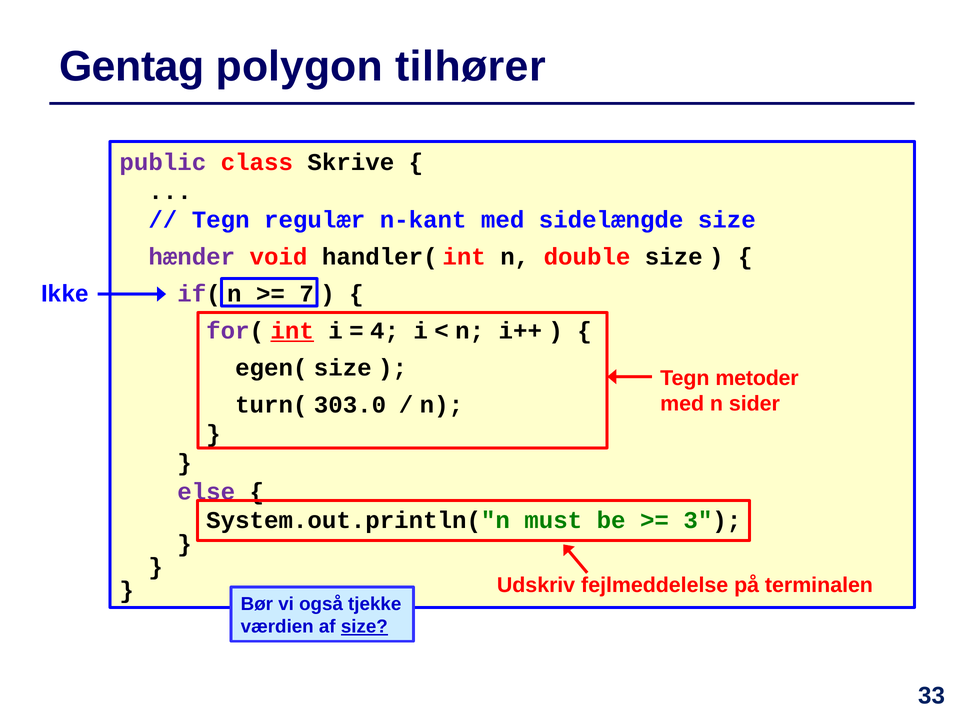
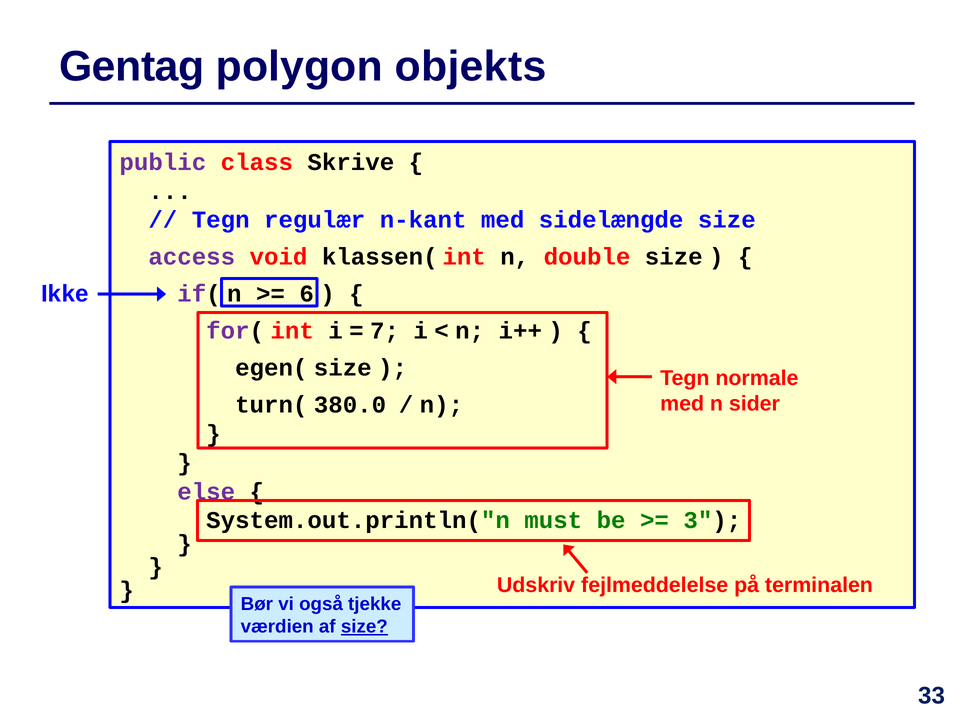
tilhører: tilhører -> objekts (471, 66)
hænder: hænder -> access (192, 257)
handler(: handler( -> klassen( (380, 257)
7: 7 -> 6 (307, 294)
int underline: present -> none (292, 331)
4: 4 -> 7 (385, 331)
metoder: metoder -> normale (757, 378)
303.0: 303.0 -> 380.0 (350, 405)
